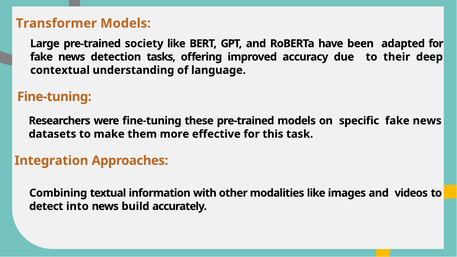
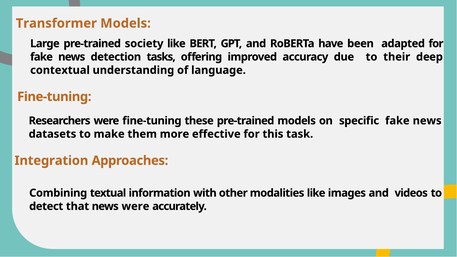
into: into -> that (78, 206)
news build: build -> were (135, 206)
